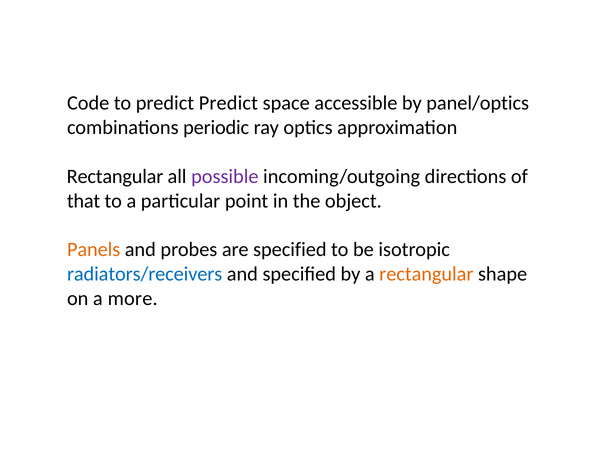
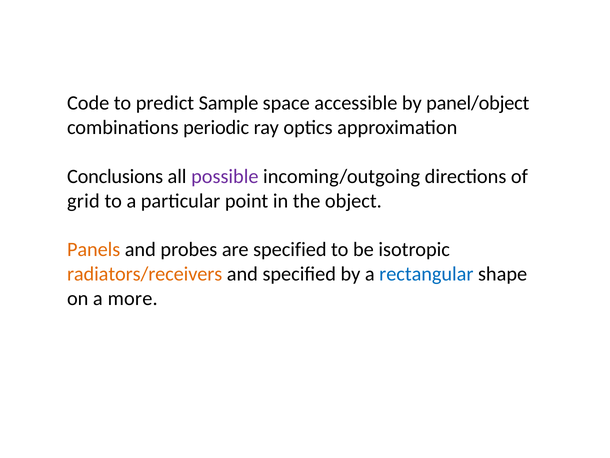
predict Predict: Predict -> Sample (229, 103)
panel/optics: panel/optics -> panel/object (478, 103)
Rectangular: Rectangular -> Conclusions (115, 176)
that: that -> grid (83, 201)
radiators/receivers colour: blue -> orange (145, 274)
rectangular colour: orange -> blue (426, 274)
